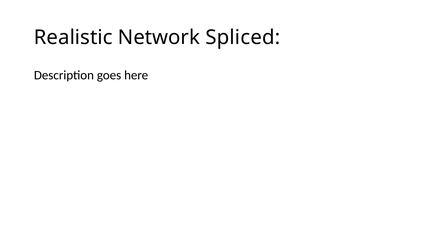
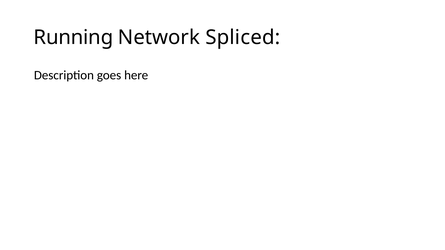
Realistic: Realistic -> Running (73, 37)
